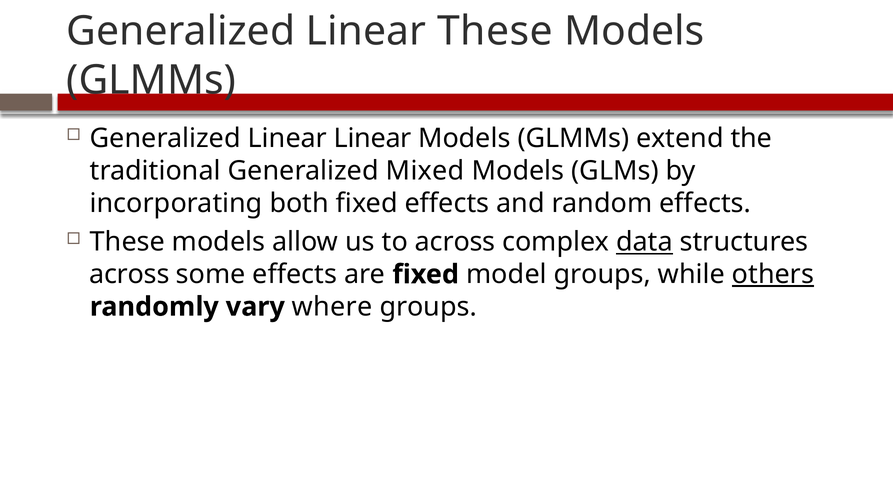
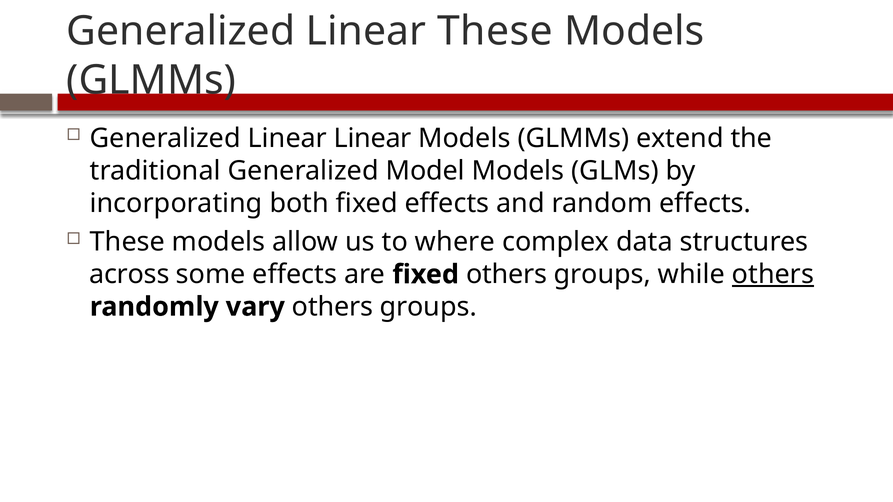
Mixed: Mixed -> Model (425, 171)
to across: across -> where (455, 242)
data underline: present -> none (644, 242)
fixed model: model -> others (507, 275)
vary where: where -> others (332, 307)
